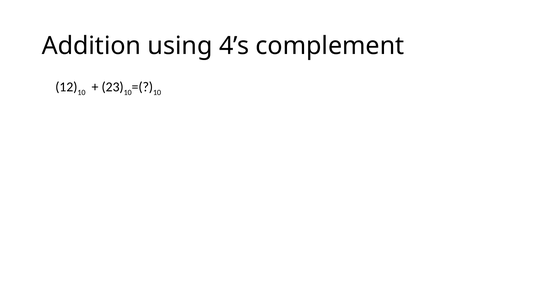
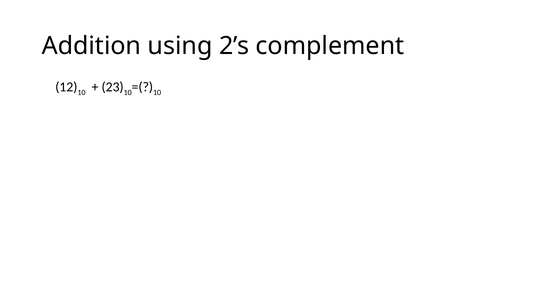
4’s: 4’s -> 2’s (234, 46)
